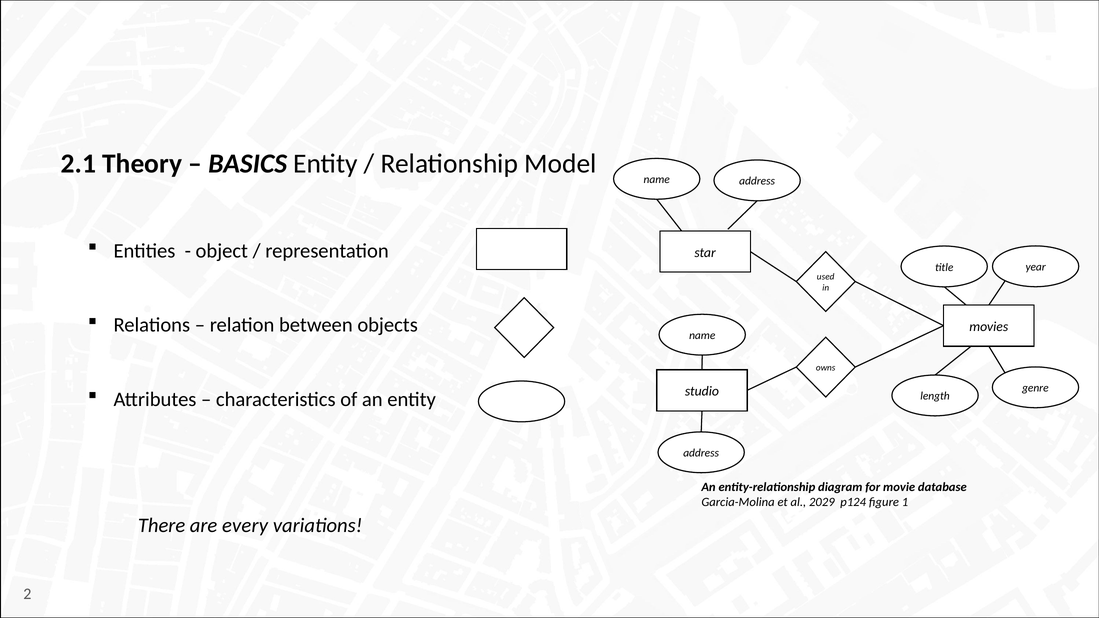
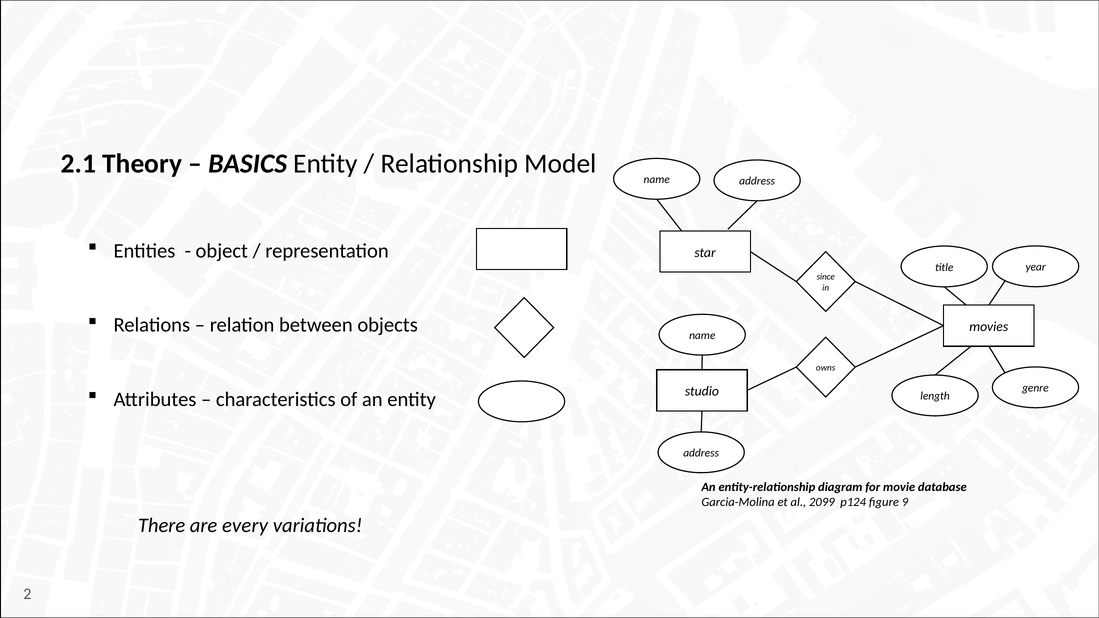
used: used -> since (826, 277)
2029: 2029 -> 2099 (822, 502)
1: 1 -> 9 (905, 502)
